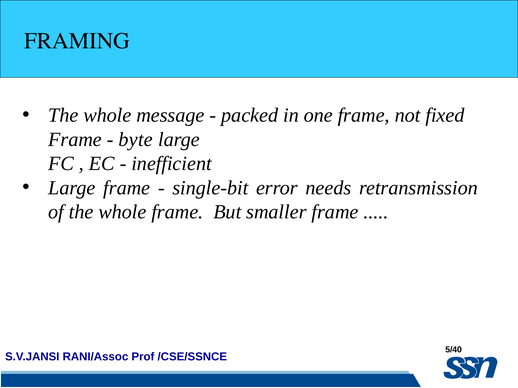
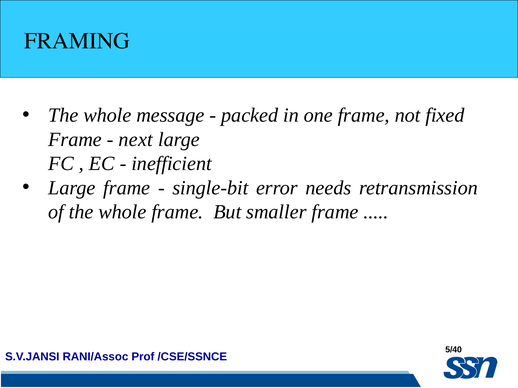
byte: byte -> next (136, 140)
